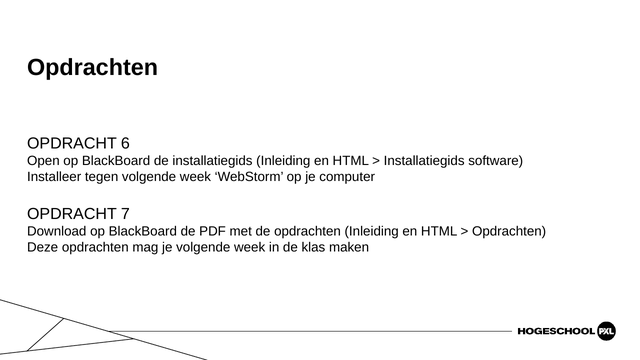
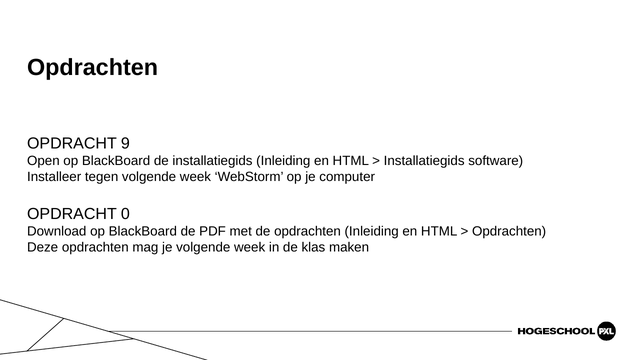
6: 6 -> 9 (125, 143)
7: 7 -> 0 (125, 214)
